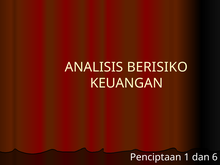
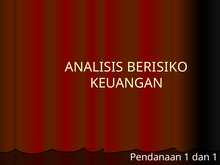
Penciptaan: Penciptaan -> Pendanaan (156, 157)
dan 6: 6 -> 1 (215, 157)
